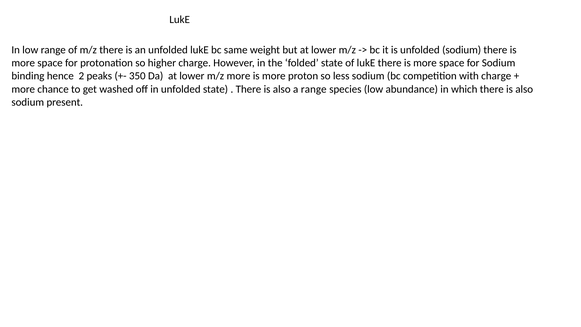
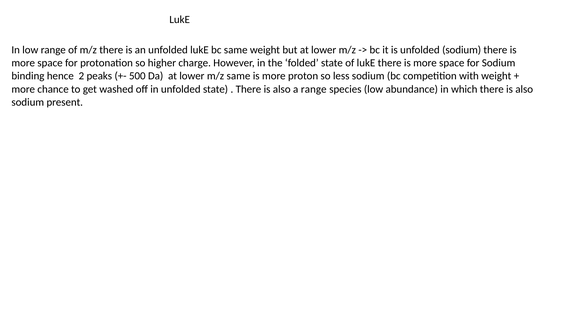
350: 350 -> 500 (137, 76)
m/z more: more -> same (238, 76)
with charge: charge -> weight (496, 76)
